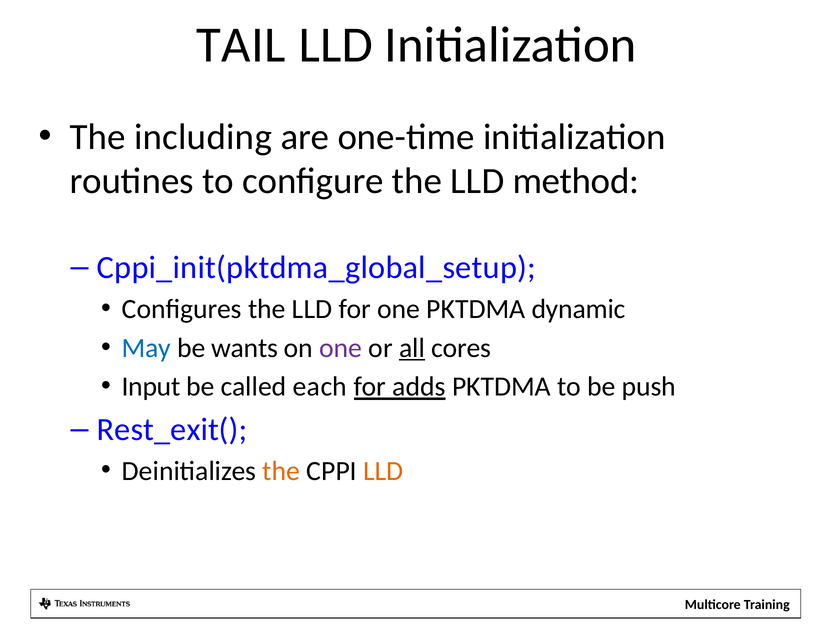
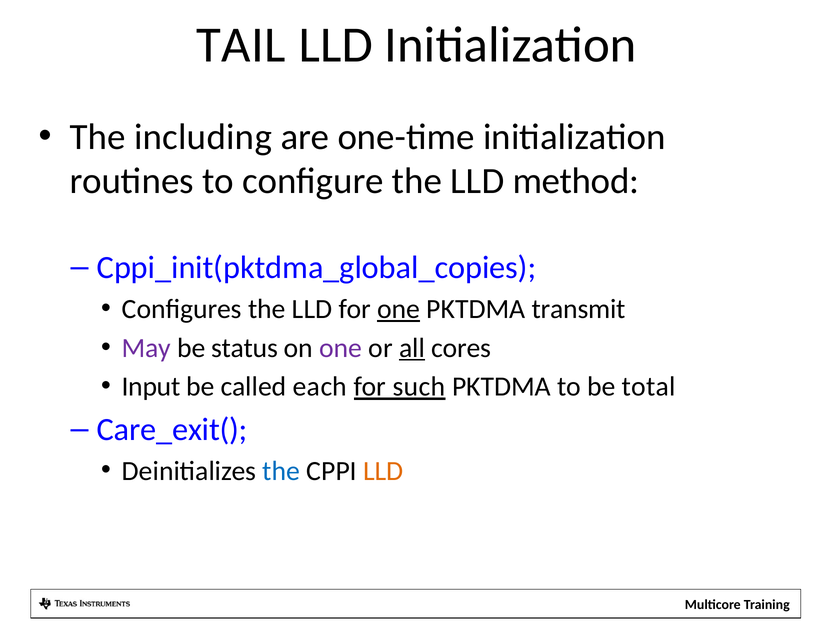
Cppi_init(pktdma_global_setup: Cppi_init(pktdma_global_setup -> Cppi_init(pktdma_global_copies (317, 268)
one underline: none -> present (399, 309)
dynamic: dynamic -> transmit (579, 309)
May colour: blue -> purple (146, 348)
wants: wants -> status (245, 348)
adds: adds -> such (419, 387)
push: push -> total (649, 387)
Rest_exit(: Rest_exit( -> Care_exit( (172, 430)
the colour: orange -> blue (281, 471)
